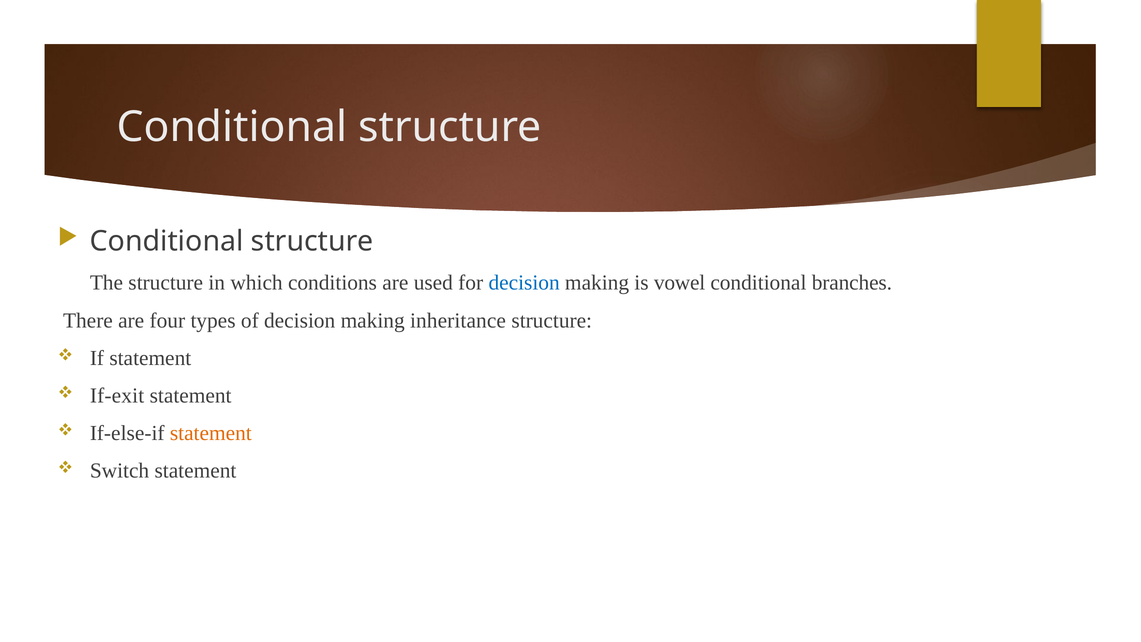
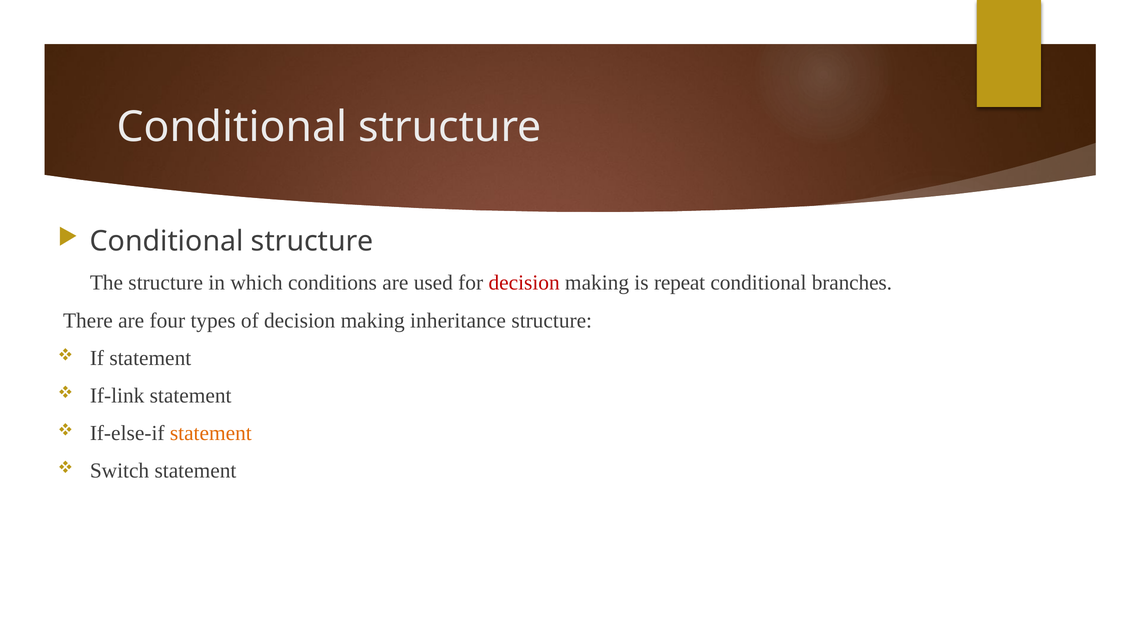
decision colour: blue -> red (524, 283)
vowel: vowel -> repeat (680, 283)
If-exit: If-exit -> If-link (117, 395)
